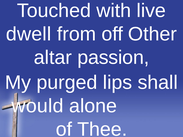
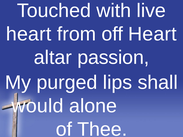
dwell: dwell -> heart (29, 34)
off Other: Other -> Heart (152, 34)
